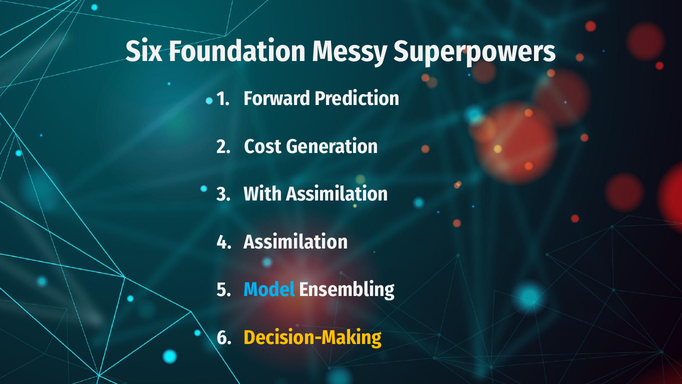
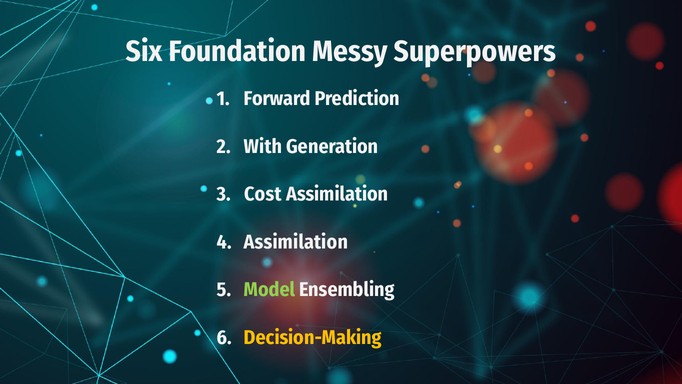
Cost: Cost -> With (263, 146)
With: With -> Cost (263, 194)
Model colour: light blue -> light green (270, 290)
